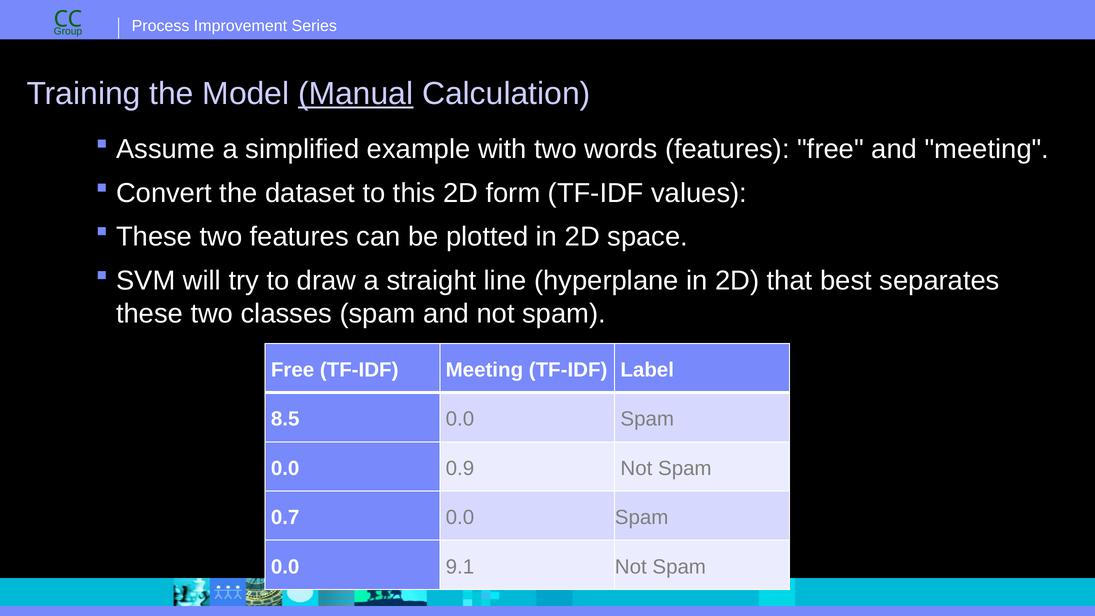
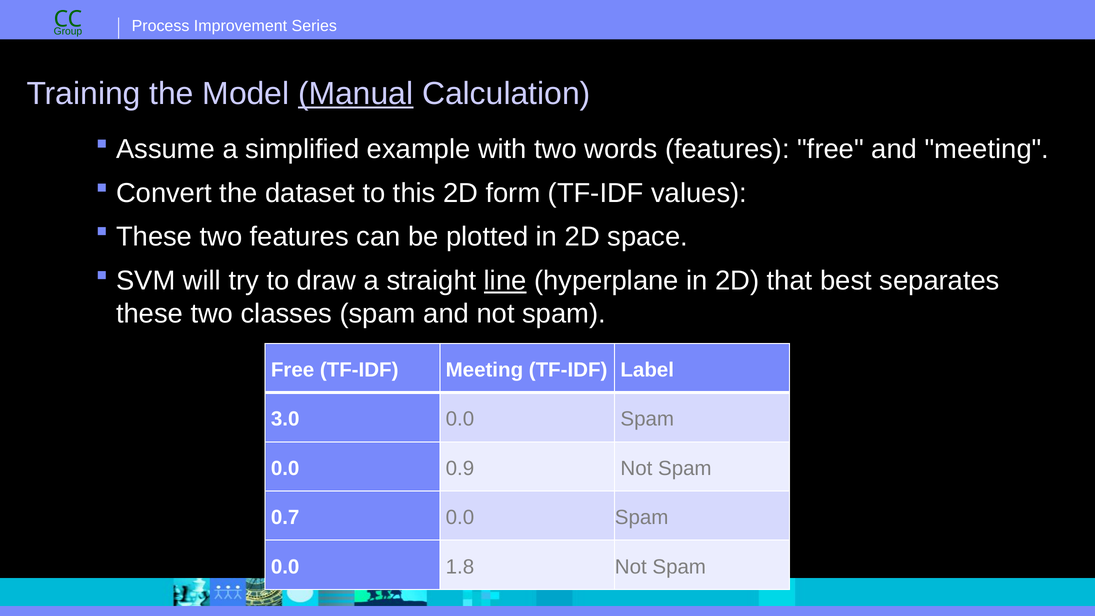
line underline: none -> present (505, 281)
8.5: 8.5 -> 3.0 (285, 419)
9.1: 9.1 -> 1.8 (460, 567)
